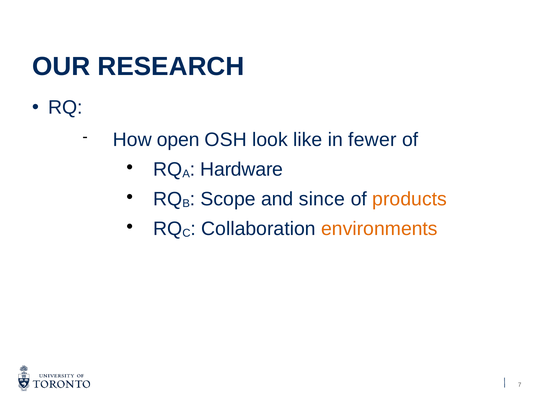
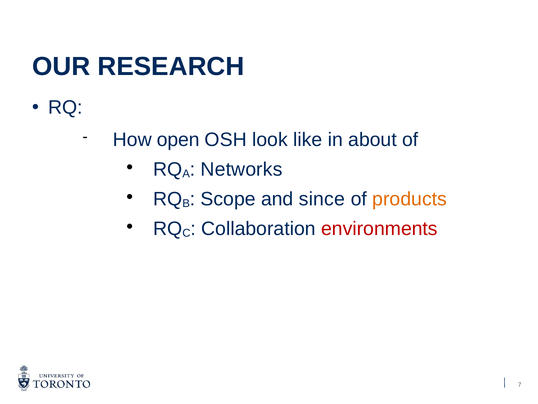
fewer: fewer -> about (373, 140)
Hardware: Hardware -> Networks (242, 169)
environments colour: orange -> red (379, 228)
